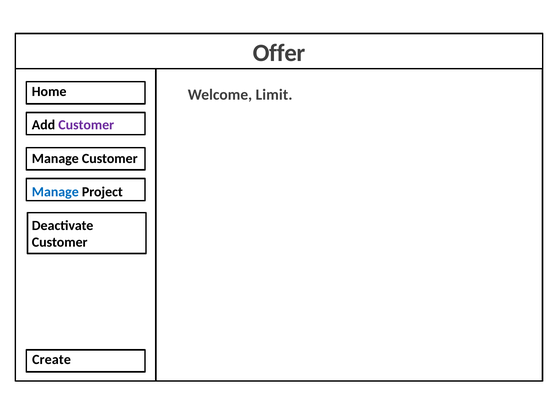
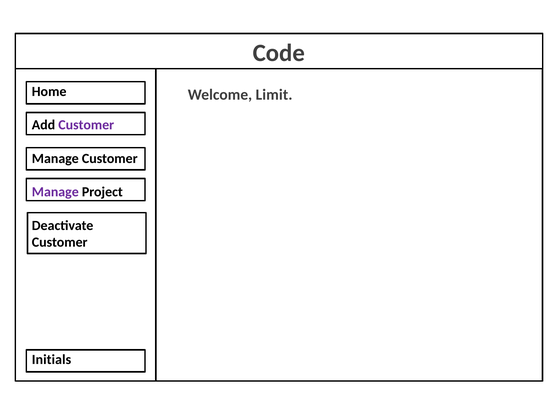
Offer: Offer -> Code (279, 53)
Manage colour: blue -> purple (55, 192)
Create: Create -> Initials (51, 359)
